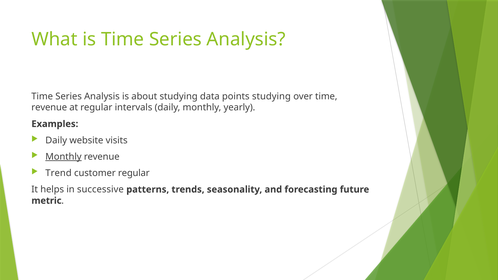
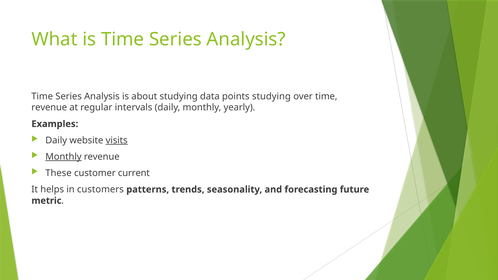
visits underline: none -> present (117, 140)
Trend: Trend -> These (59, 173)
customer regular: regular -> current (134, 173)
successive: successive -> customers (100, 190)
